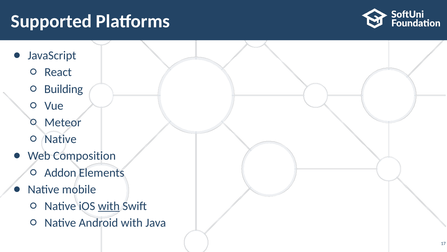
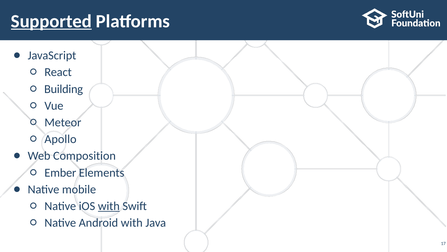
Supported underline: none -> present (51, 21)
Native: Native -> Apollo (61, 139)
Addon: Addon -> Ember (60, 172)
